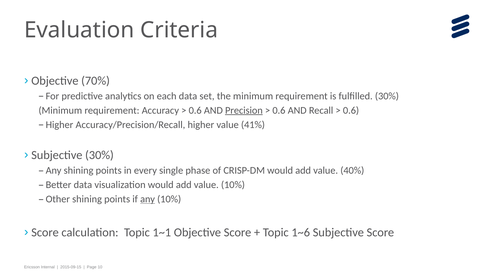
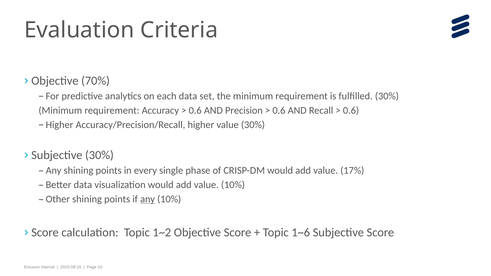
Precision underline: present -> none (244, 110)
value 41%: 41% -> 30% (253, 125)
40%: 40% -> 17% (352, 171)
1~1: 1~1 -> 1~2 (162, 233)
